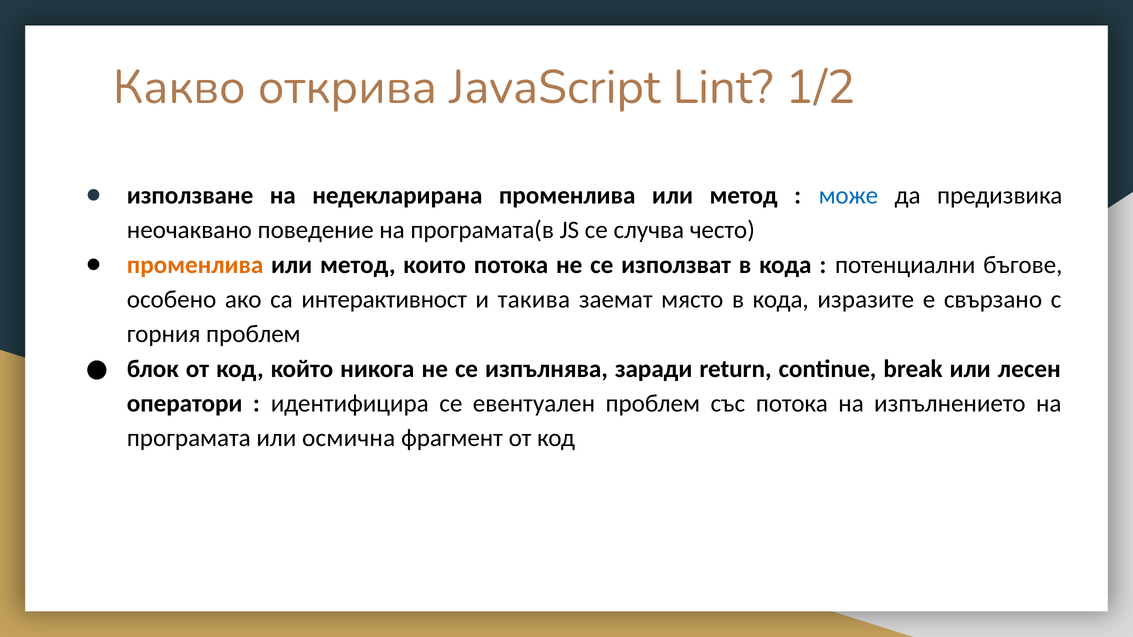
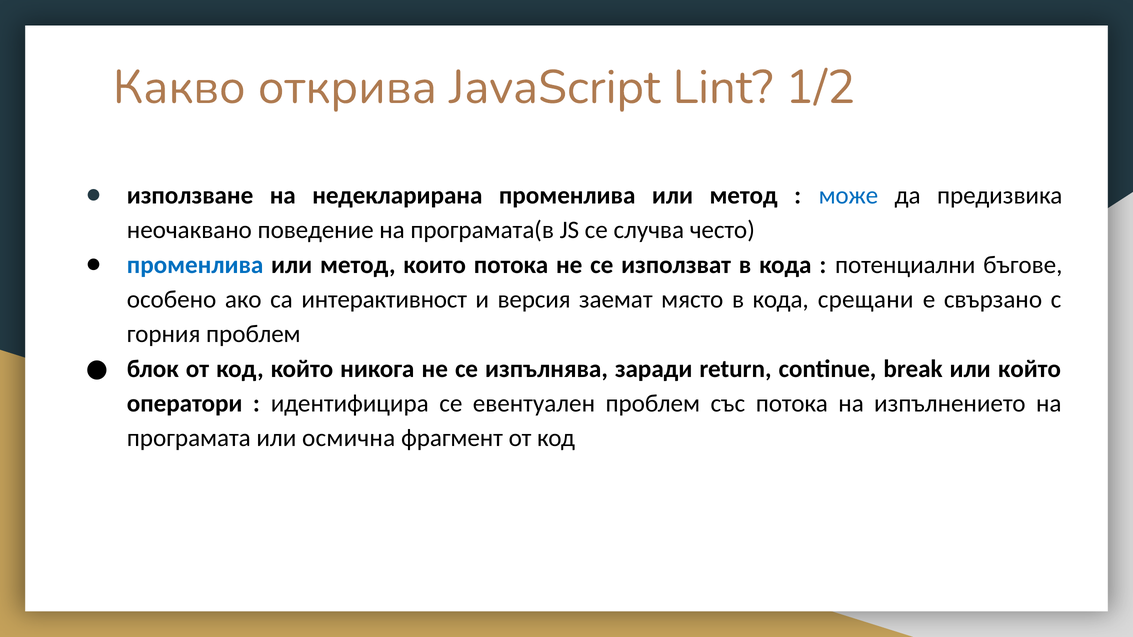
променлива colour: orange -> blue (195, 265)
такива: такива -> версия (534, 300)
изразите: изразите -> срещани (866, 300)
или лесен: лесен -> който (1029, 369)
